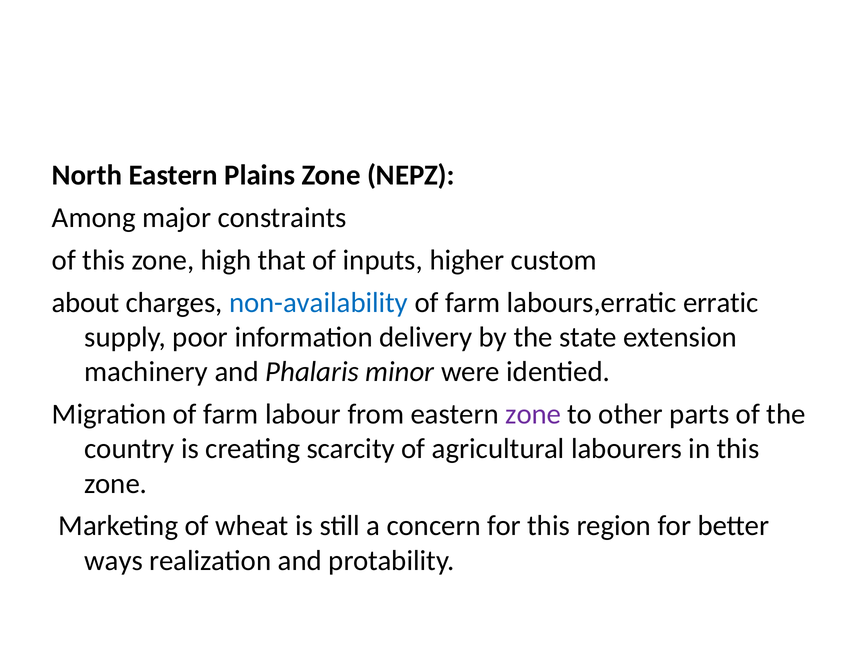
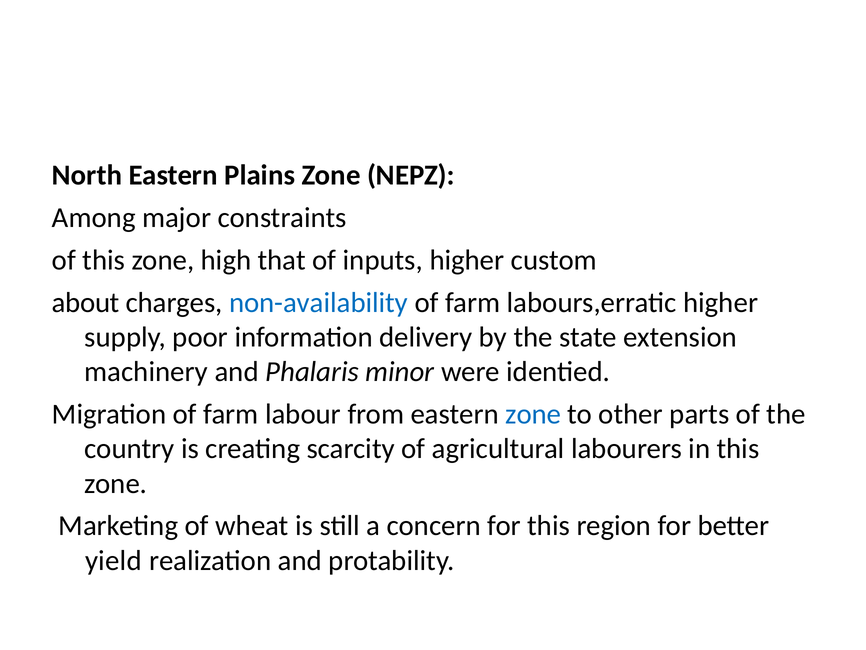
labours,erratic erratic: erratic -> higher (721, 302)
zone colour: purple -> blue (533, 414)
ways: ways -> yield (113, 560)
